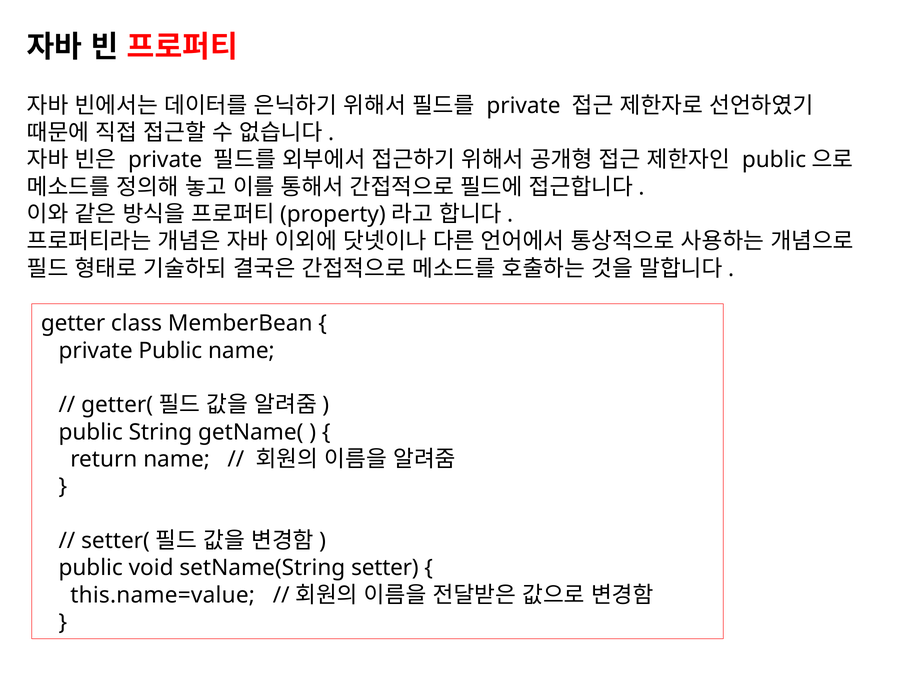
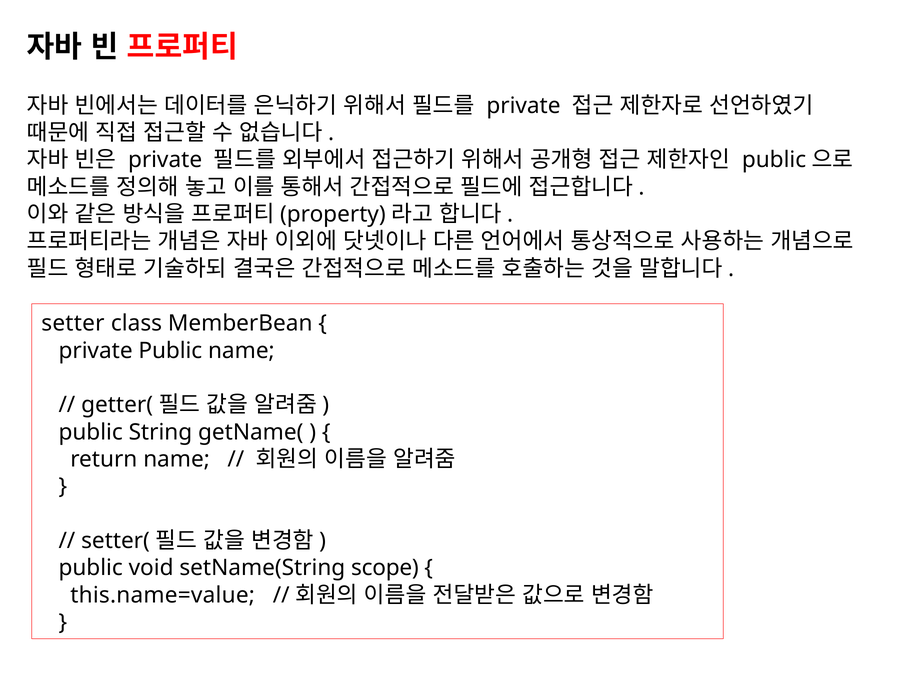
getter: getter -> setter (73, 323)
setter: setter -> scope (385, 568)
